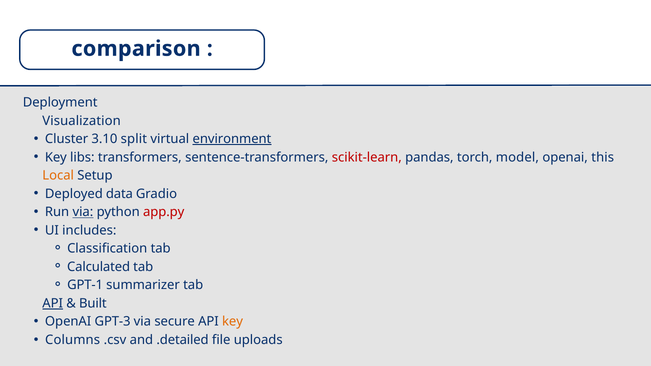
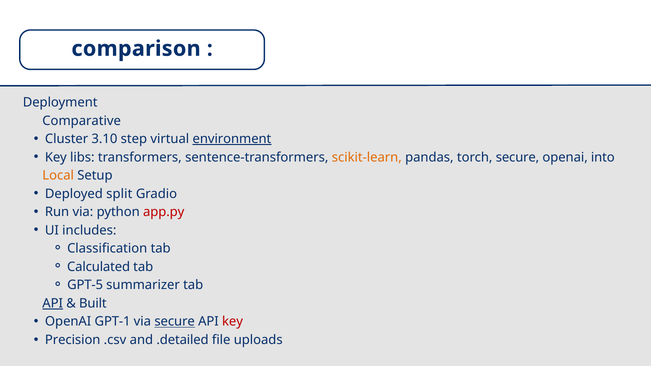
Visualization: Visualization -> Comparative (82, 121)
split: split -> step (134, 139)
scikit-learn colour: red -> orange (367, 157)
torch model: model -> secure (517, 157)
this: this -> into (603, 157)
data: data -> split (119, 194)
via underline: present -> none (83, 212)
GPT-1: GPT-1 -> GPT-5 (85, 285)
GPT-3: GPT-3 -> GPT-1 (113, 322)
secure underline: none -> present (175, 322)
key colour: orange -> red (233, 322)
Columns: Columns -> Precision (73, 340)
